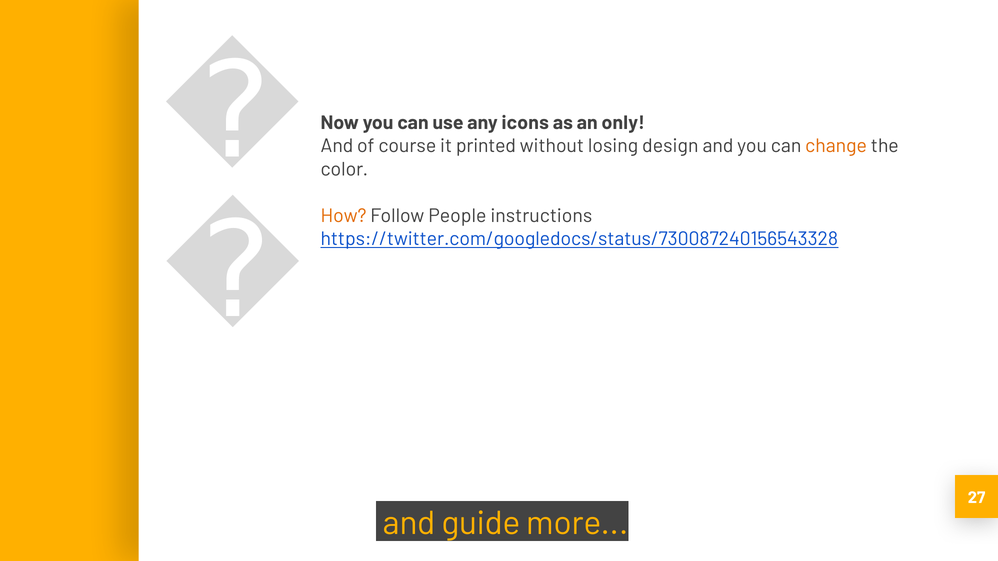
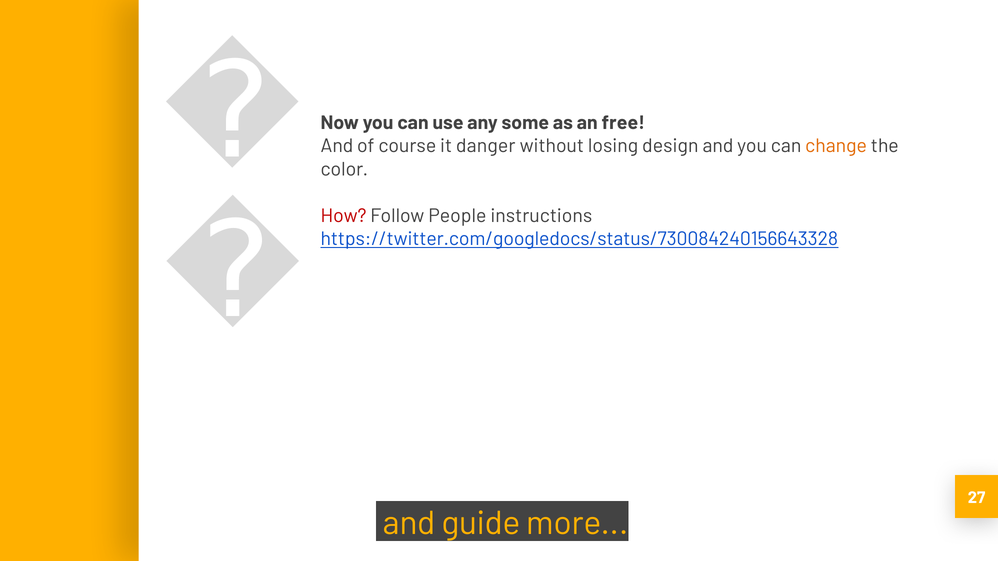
icons: icons -> some (525, 123)
only: only -> free (623, 123)
printed: printed -> danger (486, 146)
How colour: orange -> red (344, 216)
https://twitter.com/googledocs/status/730087240156543328: https://twitter.com/googledocs/status/730087240156543328 -> https://twitter.com/googledocs/status/730084240156643328 (579, 239)
